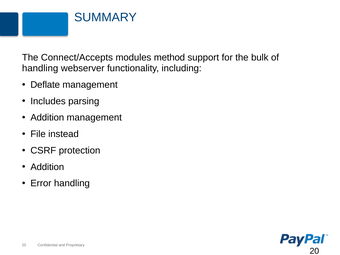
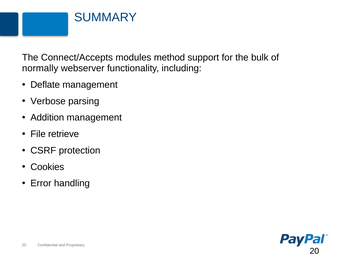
handling: handling -> normally (40, 68)
Includes: Includes -> Verbose (48, 101)
instead: instead -> retrieve (64, 134)
Addition: Addition -> Cookies (47, 167)
